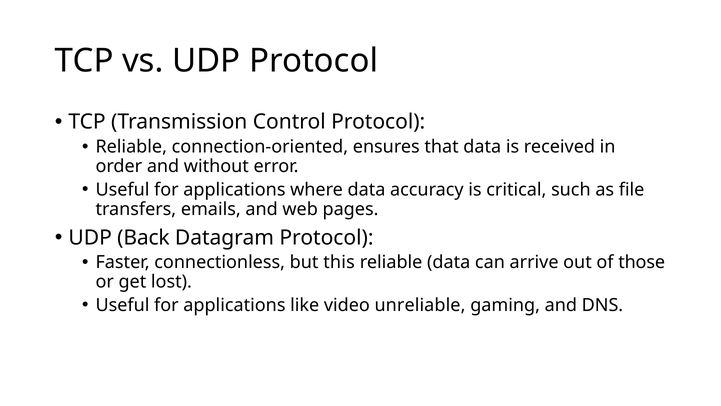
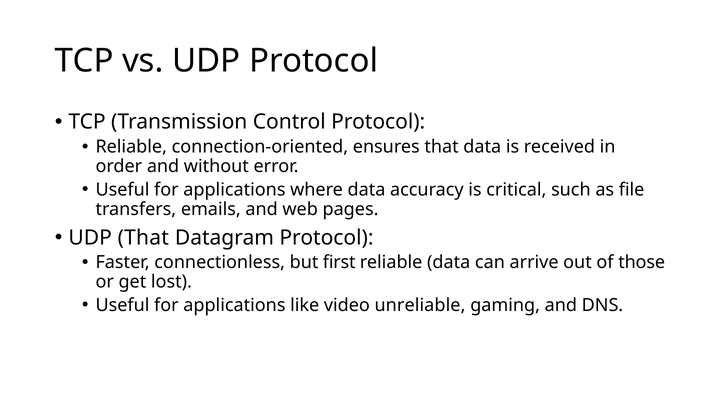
UDP Back: Back -> That (143, 237)
this: this -> first (339, 262)
